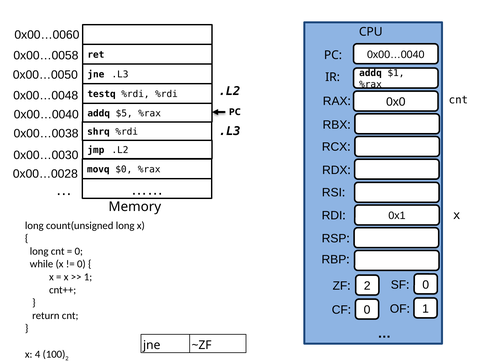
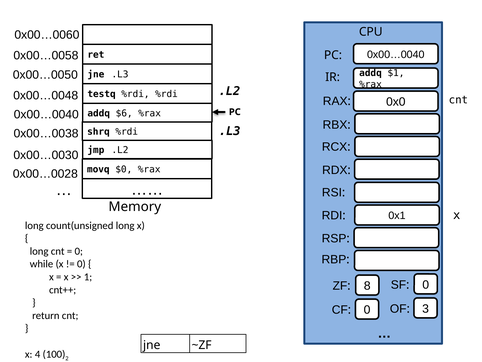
$5: $5 -> $6 (124, 113)
2: 2 -> 8 (367, 286)
1: 1 -> 3 (426, 308)
